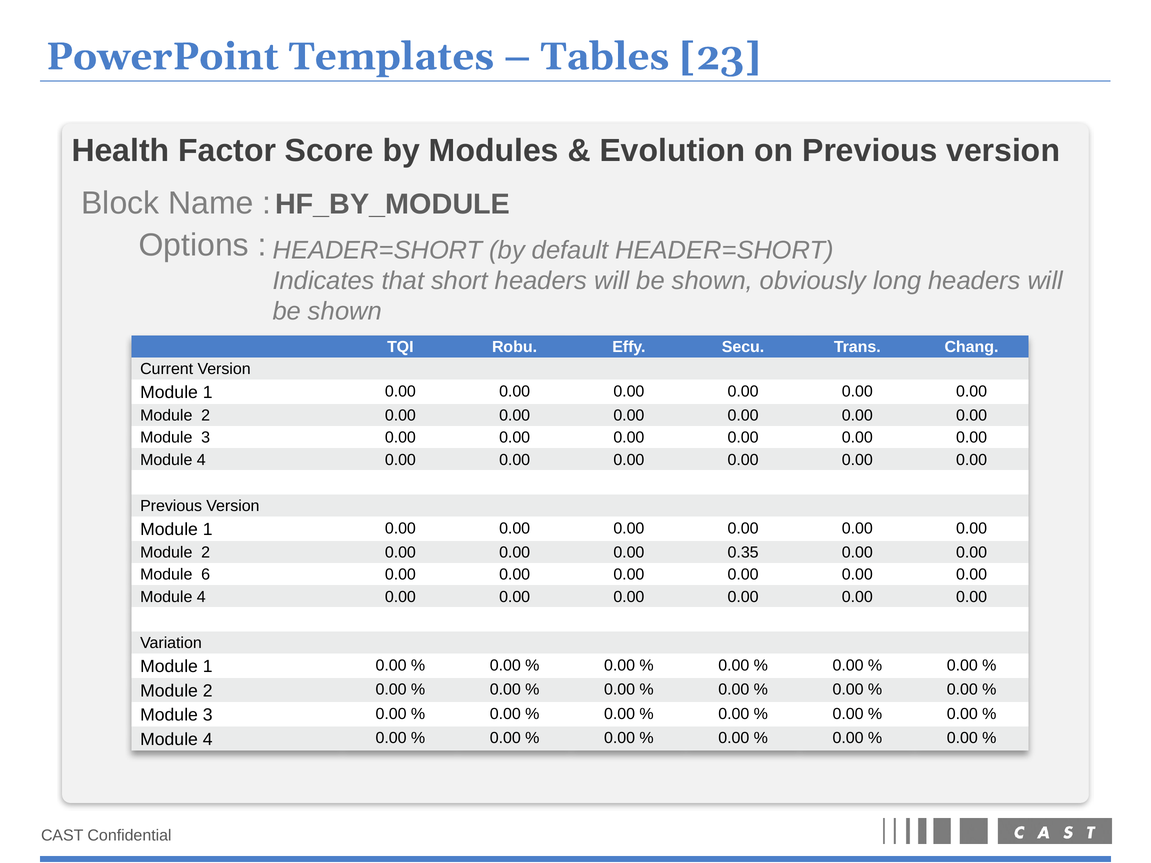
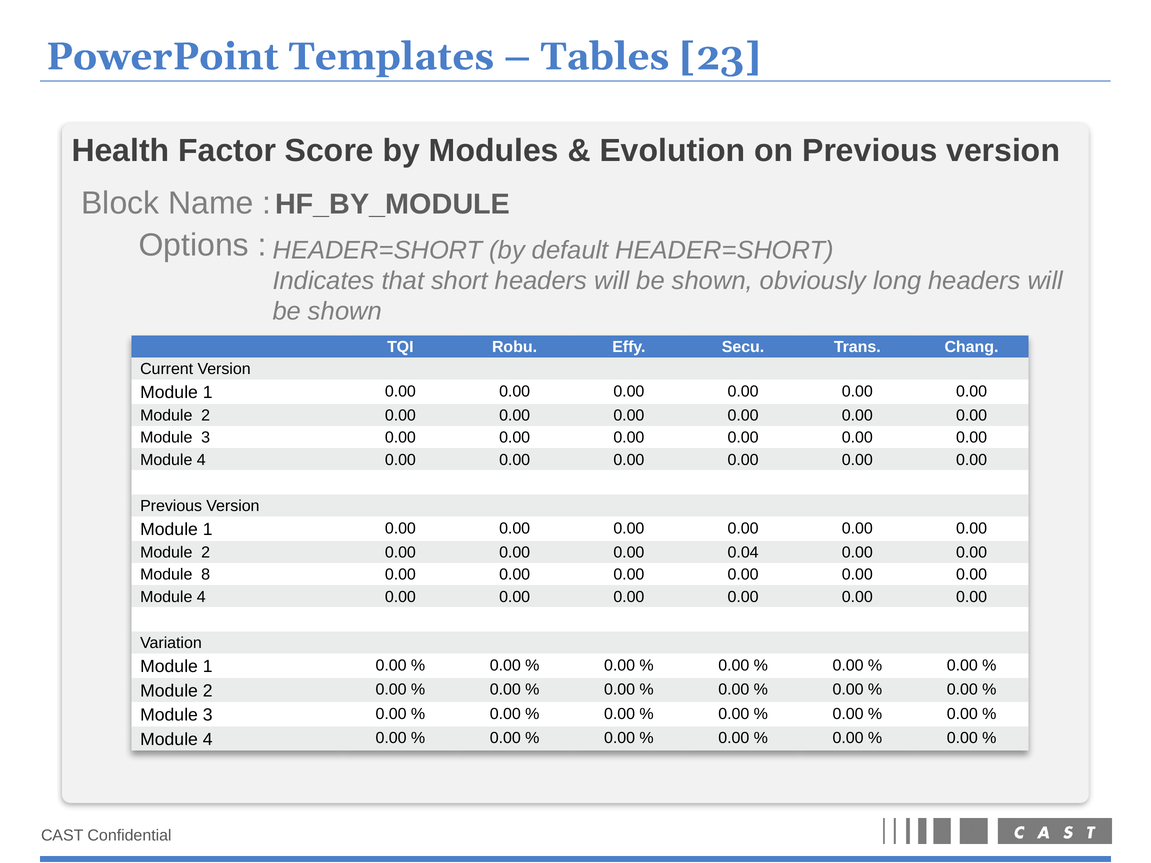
0.35: 0.35 -> 0.04 (743, 553)
6: 6 -> 8 (206, 575)
